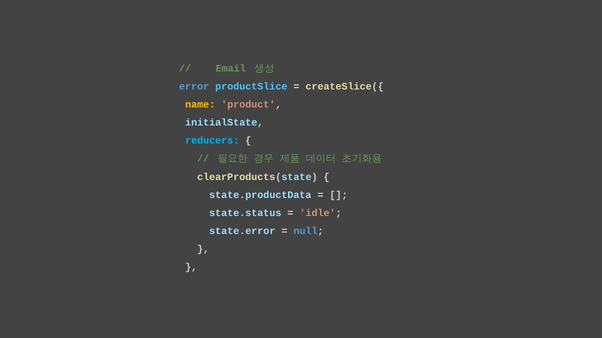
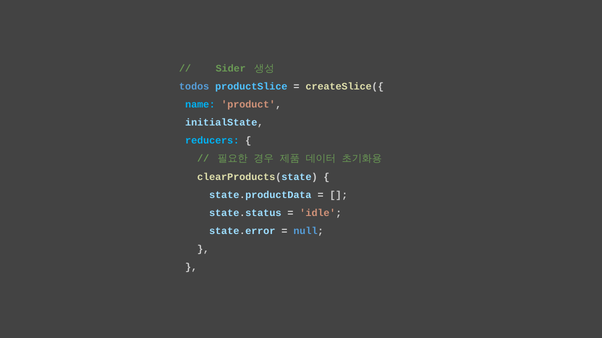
Email: Email -> Sider (231, 69)
error: error -> todos (194, 87)
name colour: yellow -> light blue (200, 105)
